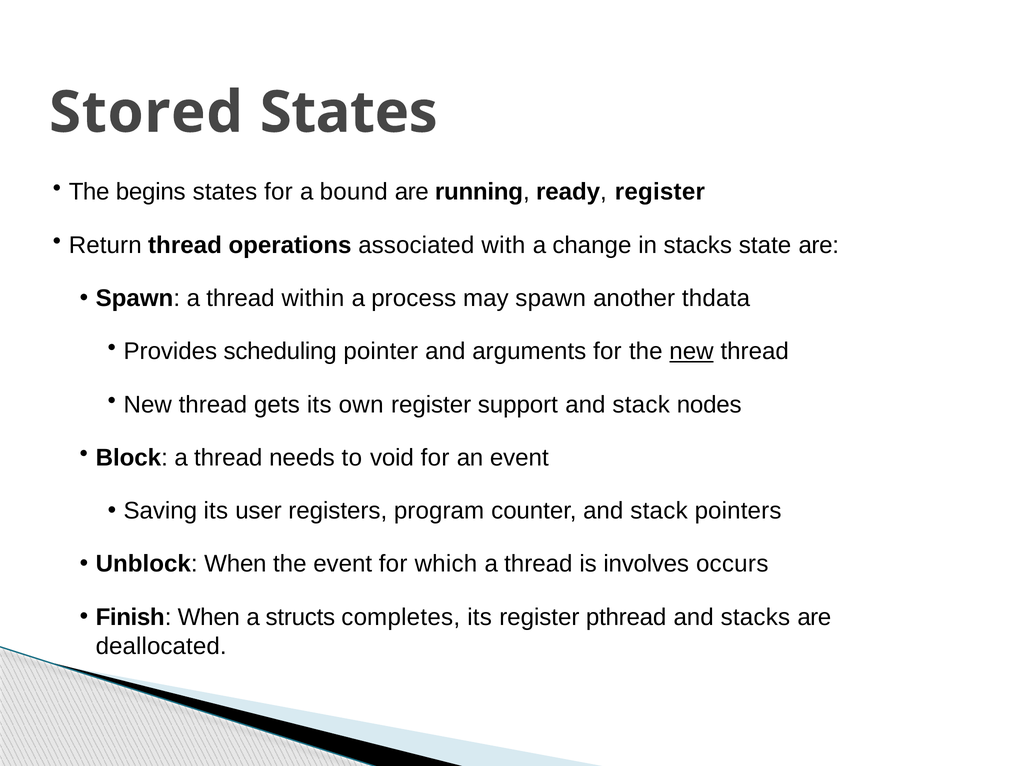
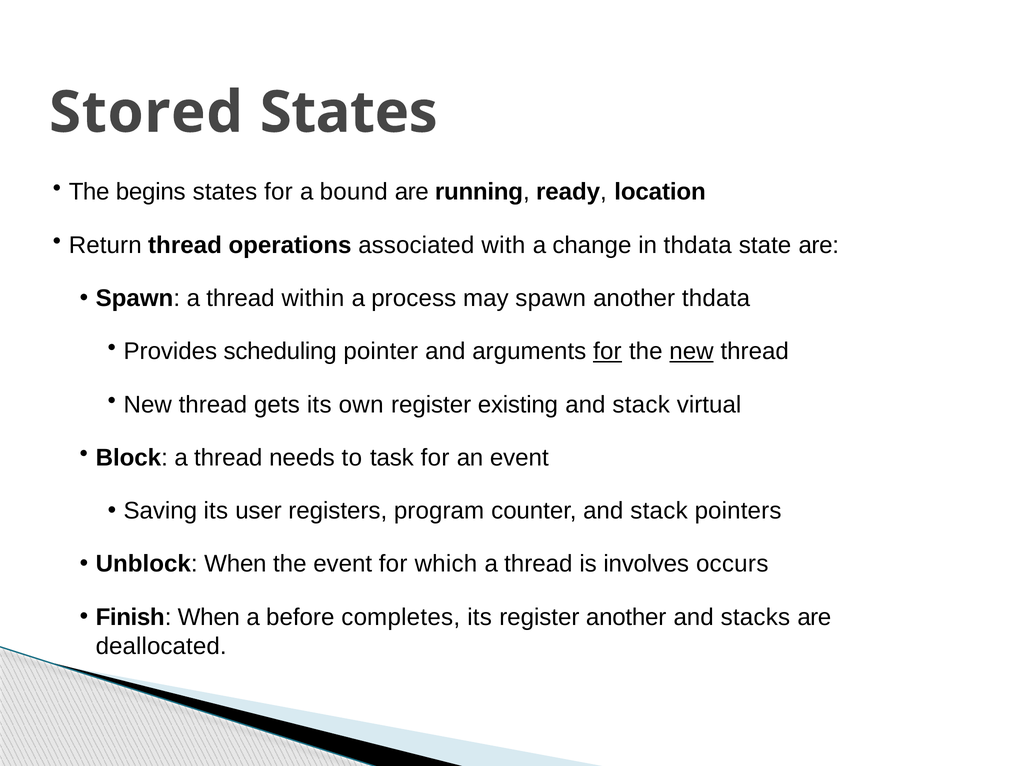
ready register: register -> location (660, 192)
in stacks: stacks -> thdata (698, 245)
for underline: none -> present (607, 351)
support: support -> existing (518, 404)
nodes: nodes -> virtual (709, 404)
void: void -> task (392, 458)
structs: structs -> before (300, 617)
register pthread: pthread -> another (626, 617)
